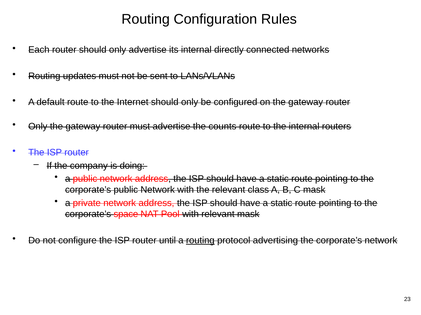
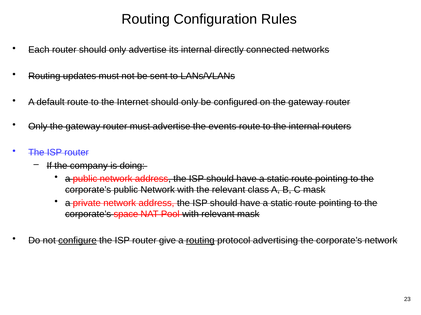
counts: counts -> events (222, 127)
configure underline: none -> present (77, 241)
until: until -> give (167, 241)
